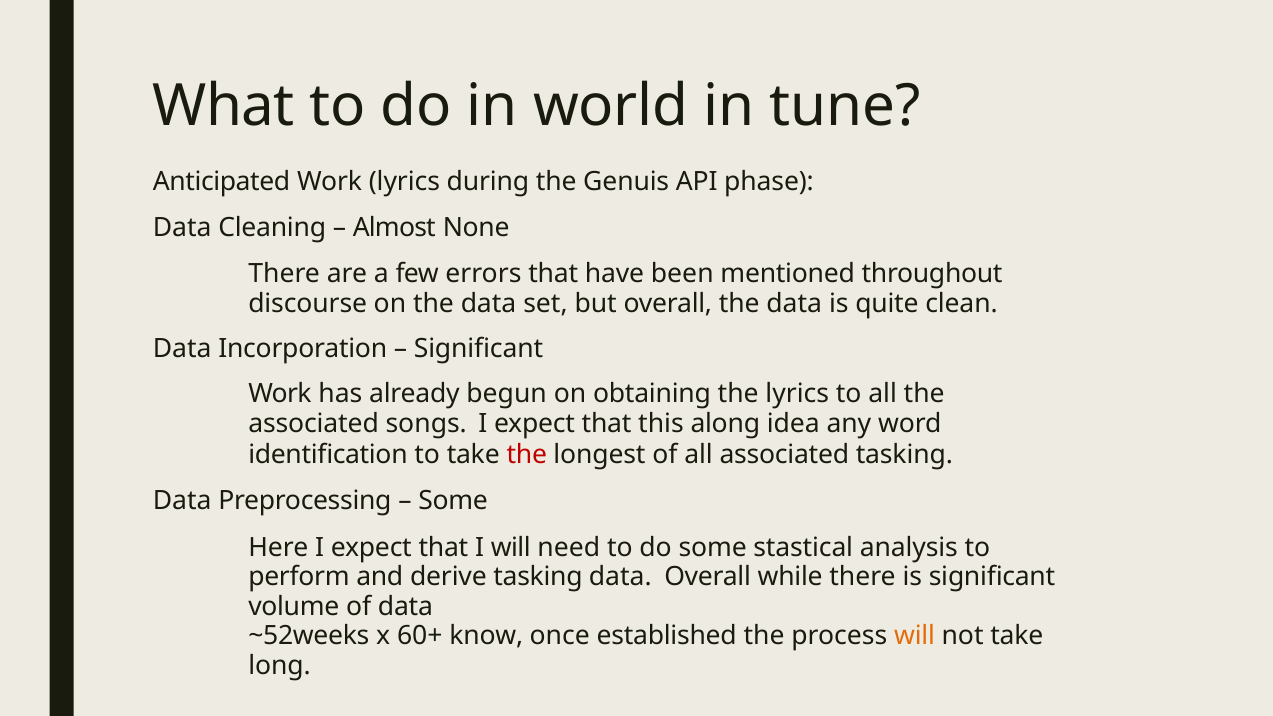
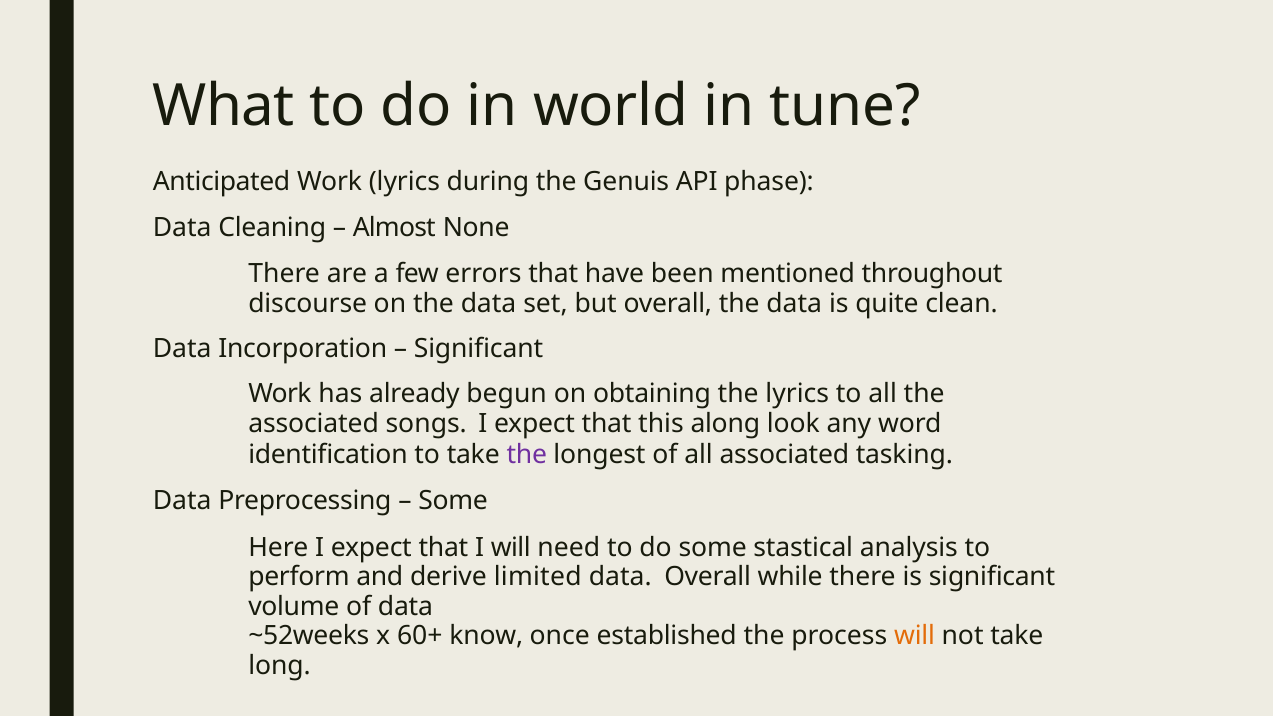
idea: idea -> look (793, 424)
the colour: red -> purple (527, 454)
derive tasking: tasking -> limited (538, 577)
